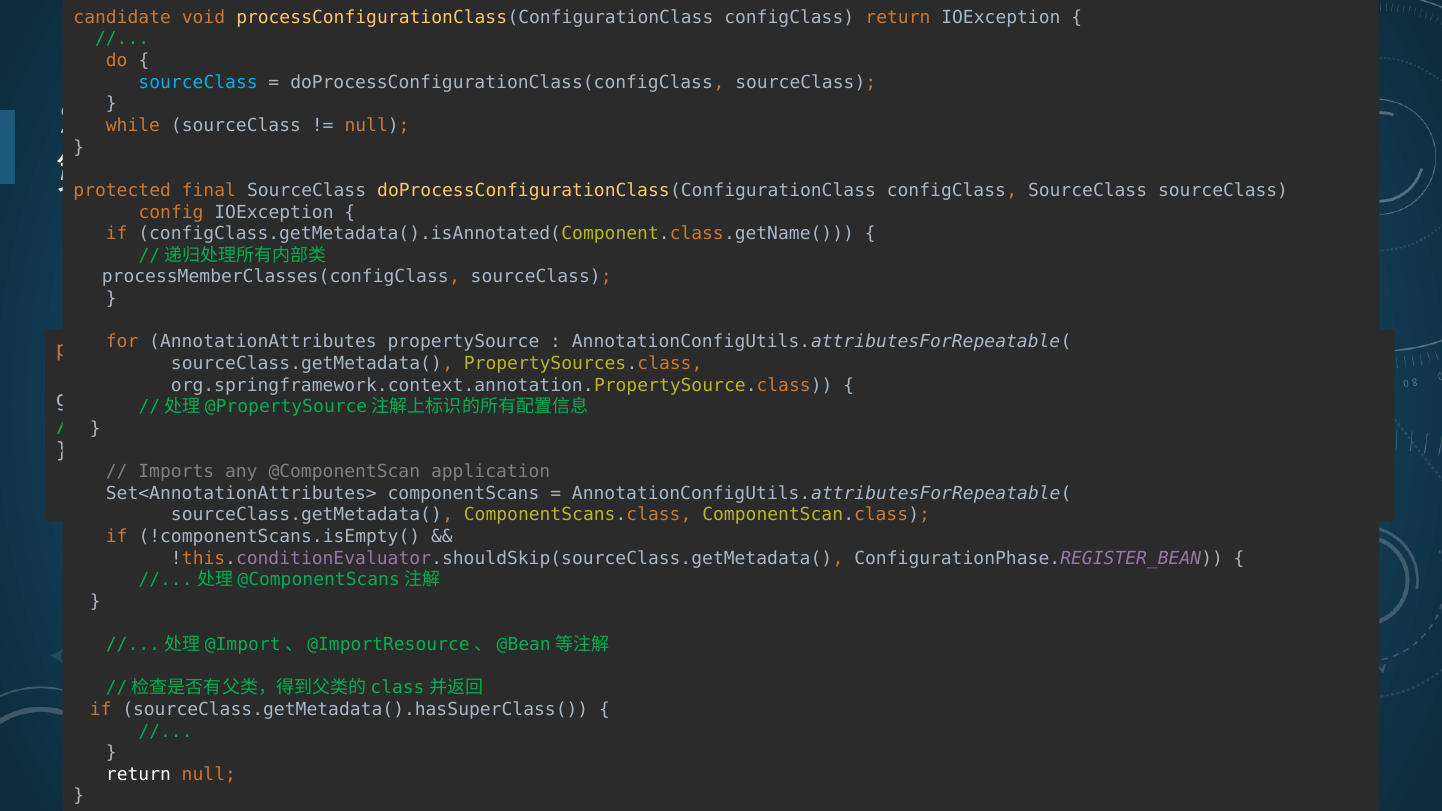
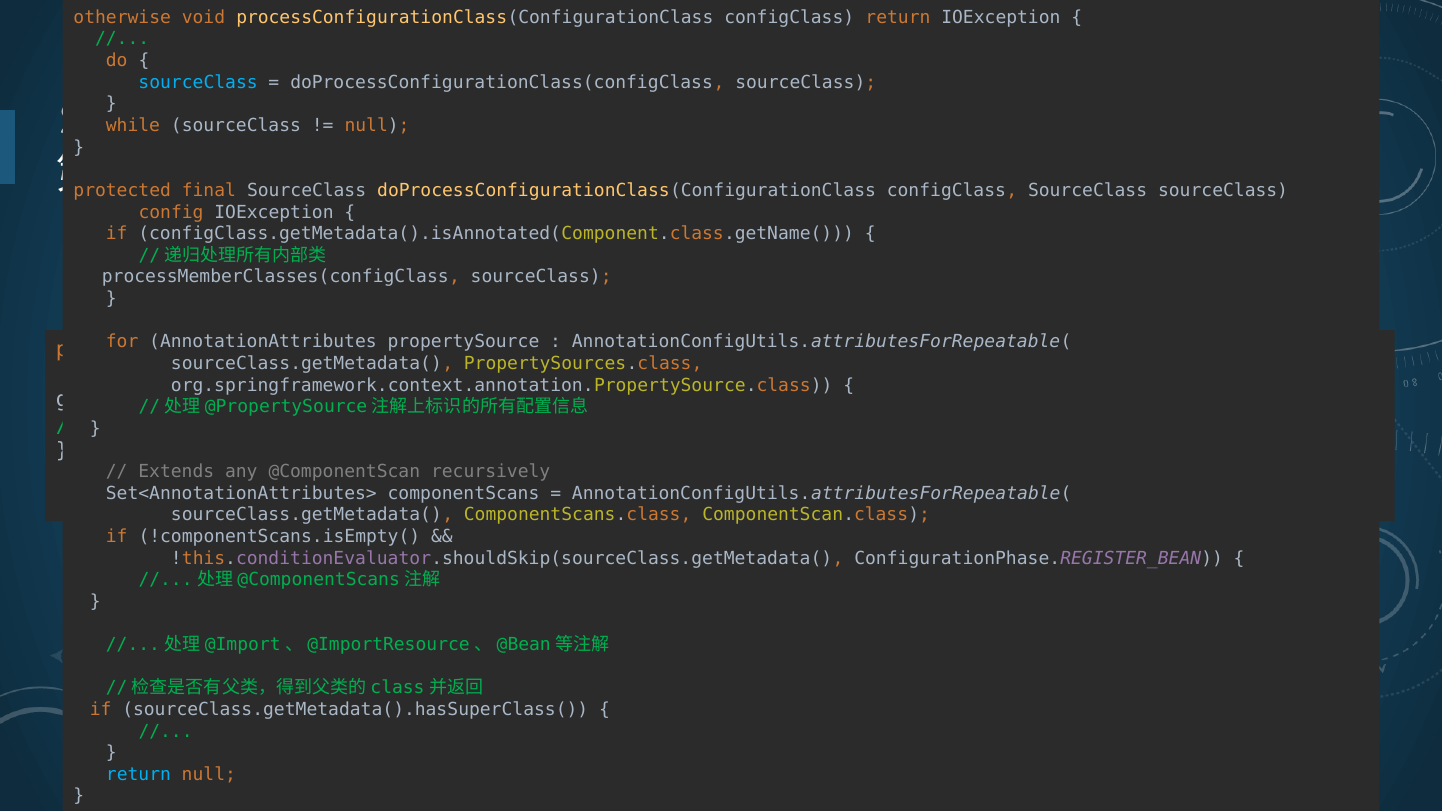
candidate: candidate -> otherwise (122, 17)
Imports: Imports -> Extends (176, 472)
application: application -> recursively (491, 472)
return colour: white -> light blue (138, 774)
